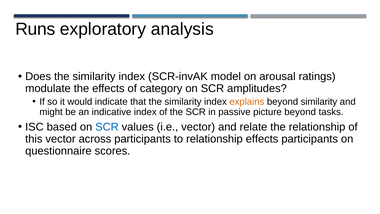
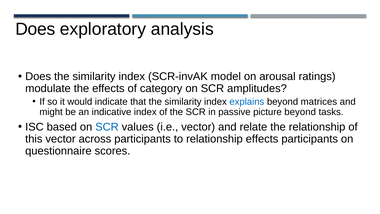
Runs: Runs -> Does (35, 29)
explains colour: orange -> blue (247, 102)
beyond similarity: similarity -> matrices (319, 102)
